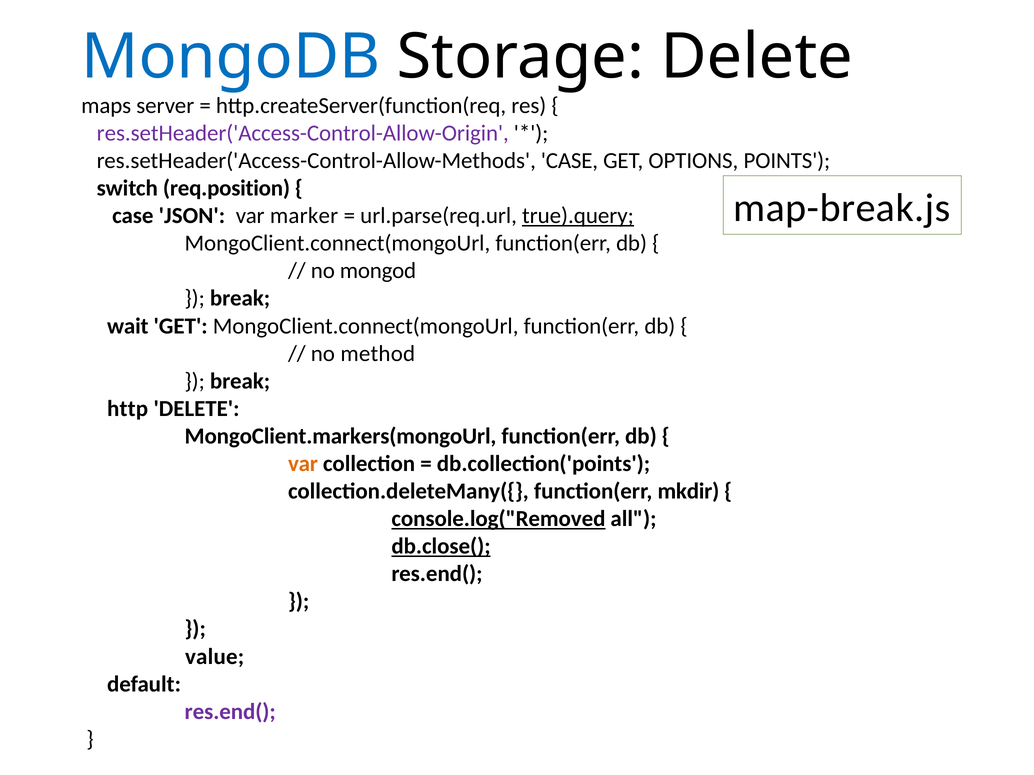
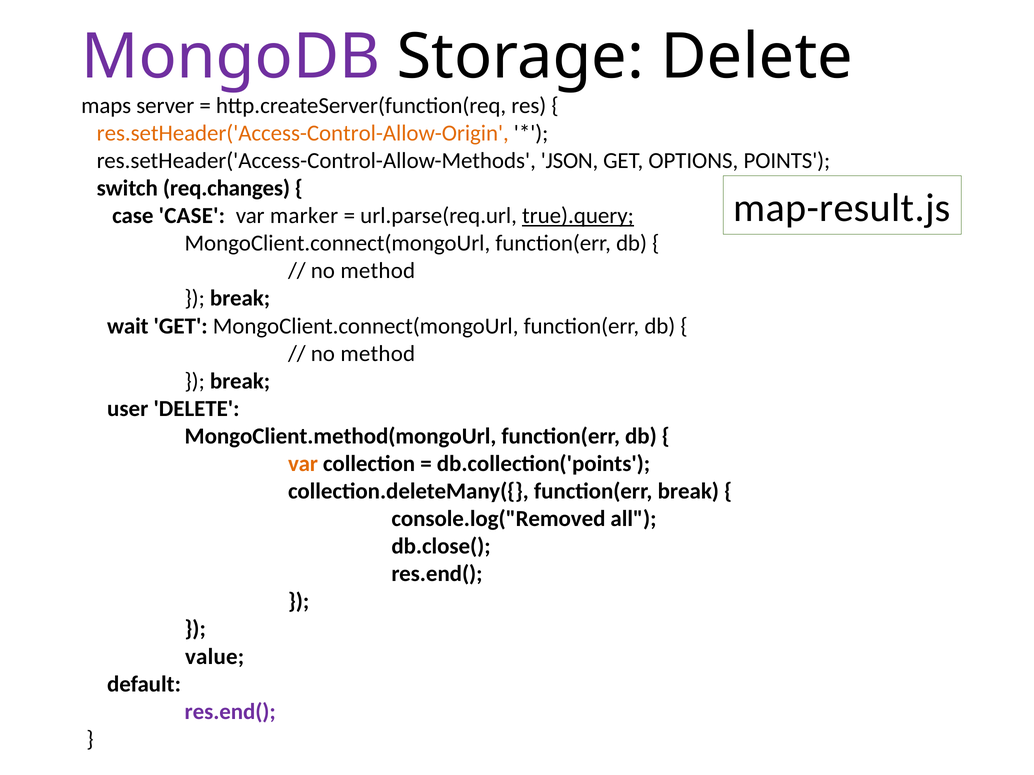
MongoDB colour: blue -> purple (231, 57)
res.setHeader('Access-Control-Allow-Origin colour: purple -> orange (303, 133)
res.setHeader('Access-Control-Allow-Methods CASE: CASE -> JSON (570, 161)
req.position: req.position -> req.changes (227, 188)
map-break.js: map-break.js -> map-result.js (842, 208)
case JSON: JSON -> CASE (192, 216)
mongod: mongod -> method (378, 271)
http: http -> user (128, 409)
MongoClient.markers(mongoUrl: MongoClient.markers(mongoUrl -> MongoClient.method(mongoUrl (340, 436)
function(err mkdir: mkdir -> break (688, 492)
console.log("Removed underline: present -> none (498, 519)
db.close( underline: present -> none (441, 547)
